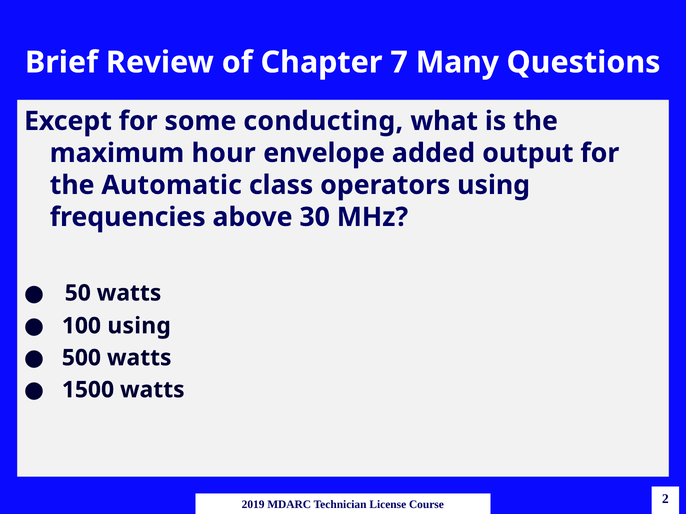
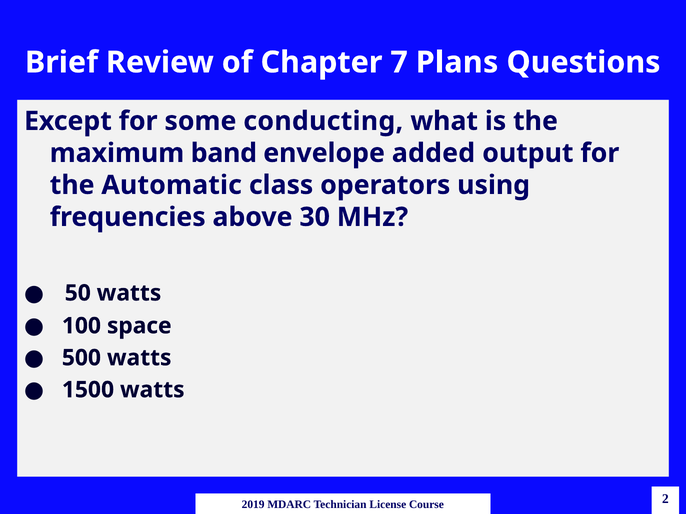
Many: Many -> Plans (457, 62)
hour: hour -> band (224, 153)
100 using: using -> space (139, 326)
